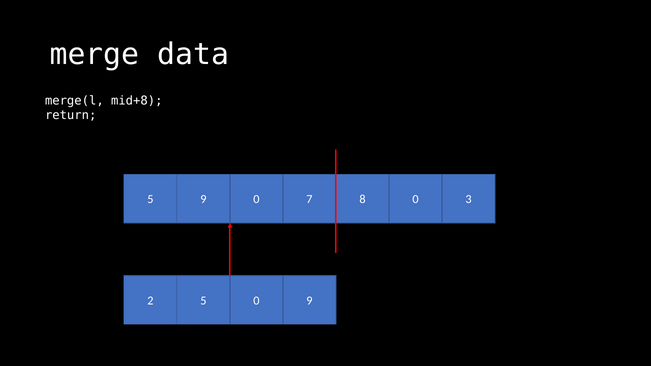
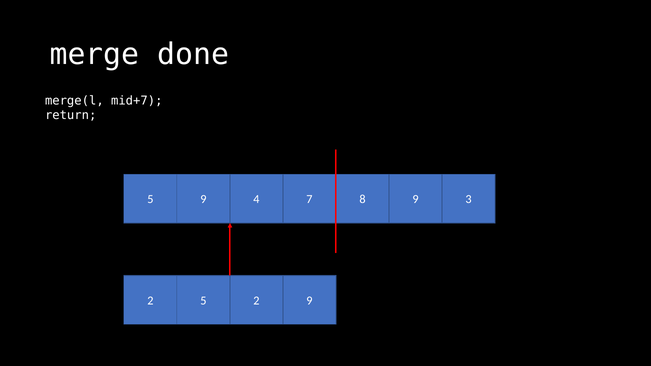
data: data -> done (193, 55)
mid+8: mid+8 -> mid+7 (137, 101)
9 0: 0 -> 4 (256, 200)
8 0: 0 -> 9 (415, 200)
5 0: 0 -> 2 (256, 301)
